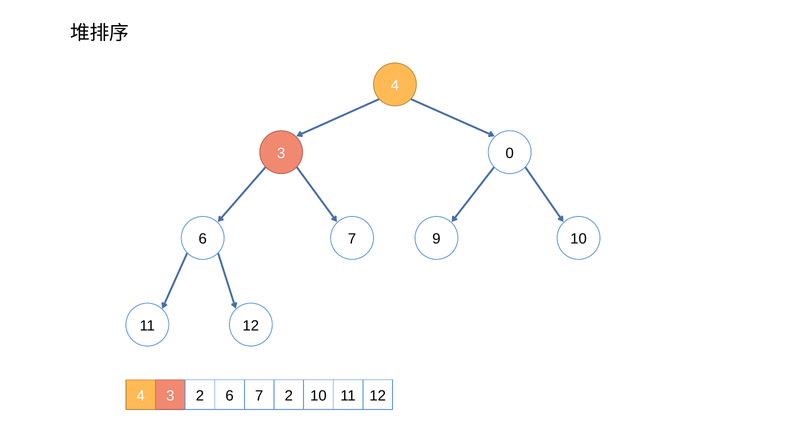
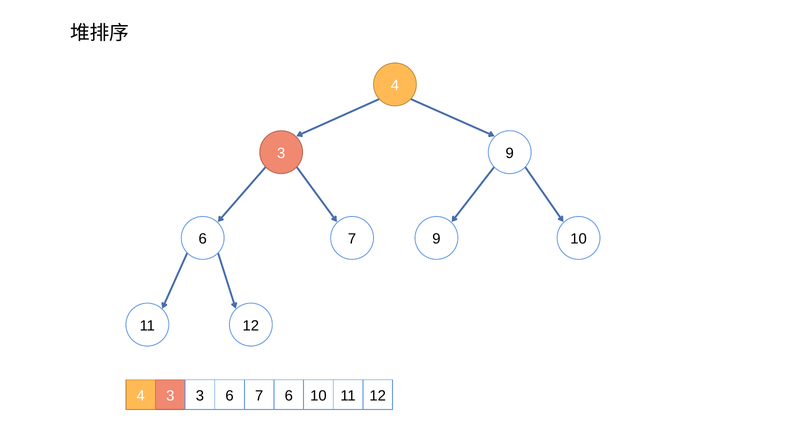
3 0: 0 -> 9 (510, 153)
4 2: 2 -> 3 (200, 395)
6 7 2: 2 -> 6 (289, 395)
